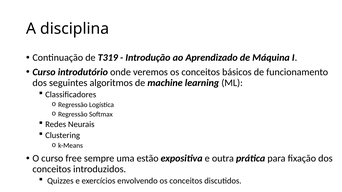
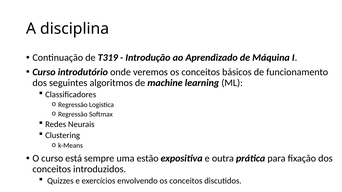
free: free -> está (74, 159)
